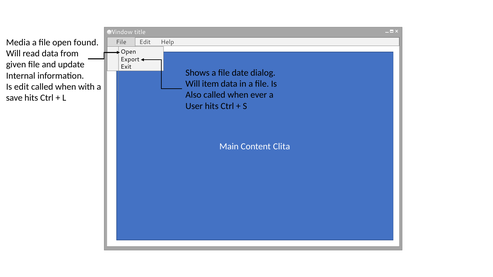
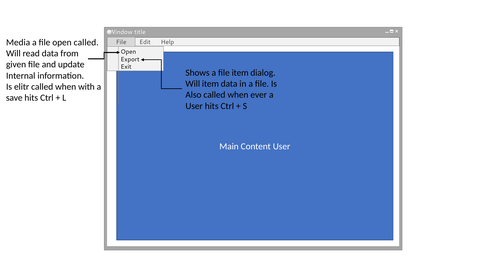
open found: found -> called (86, 42)
file date: date -> item (240, 73)
Is edit: edit -> elitr (22, 87)
Content Clita: Clita -> User (282, 147)
